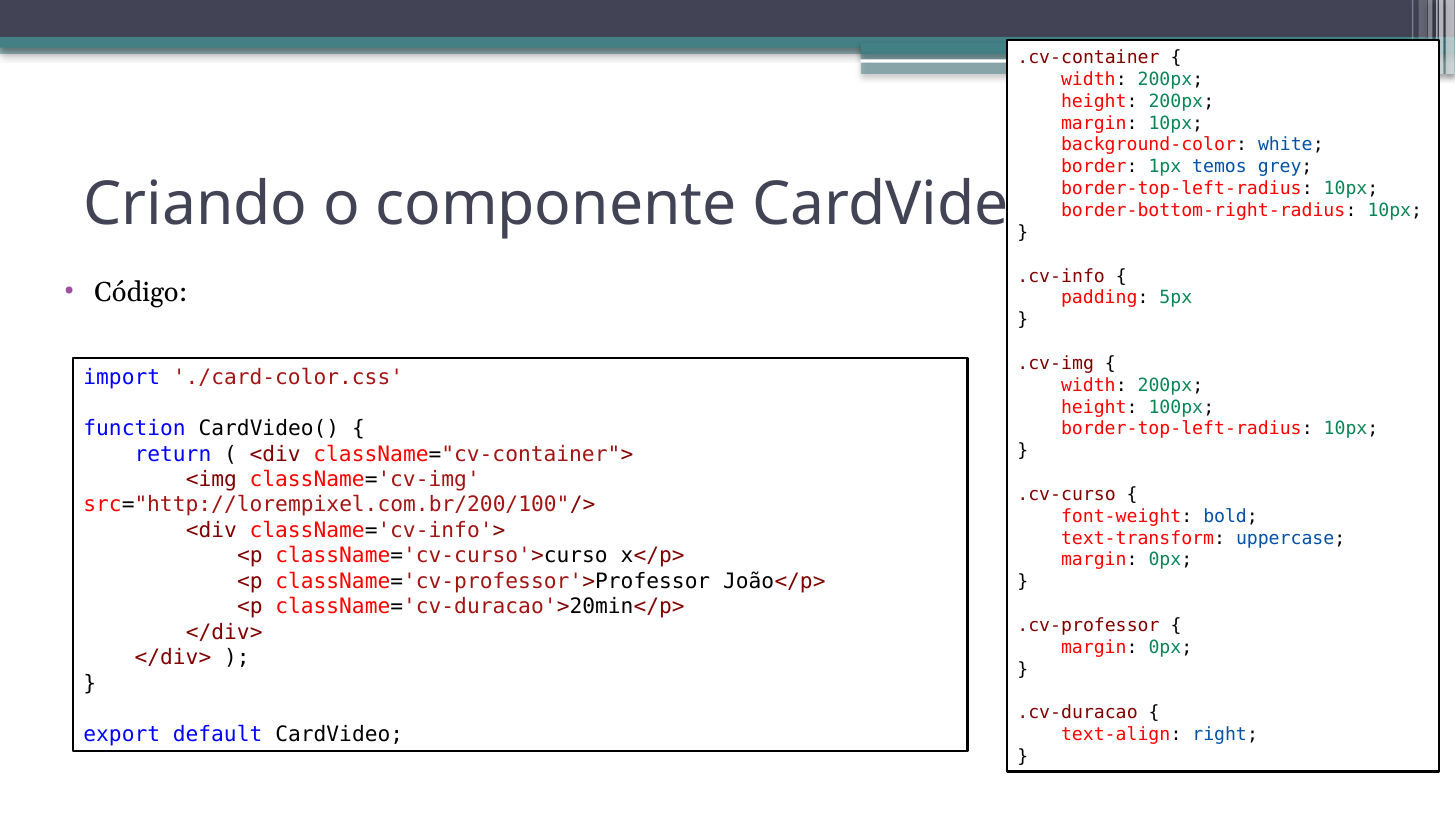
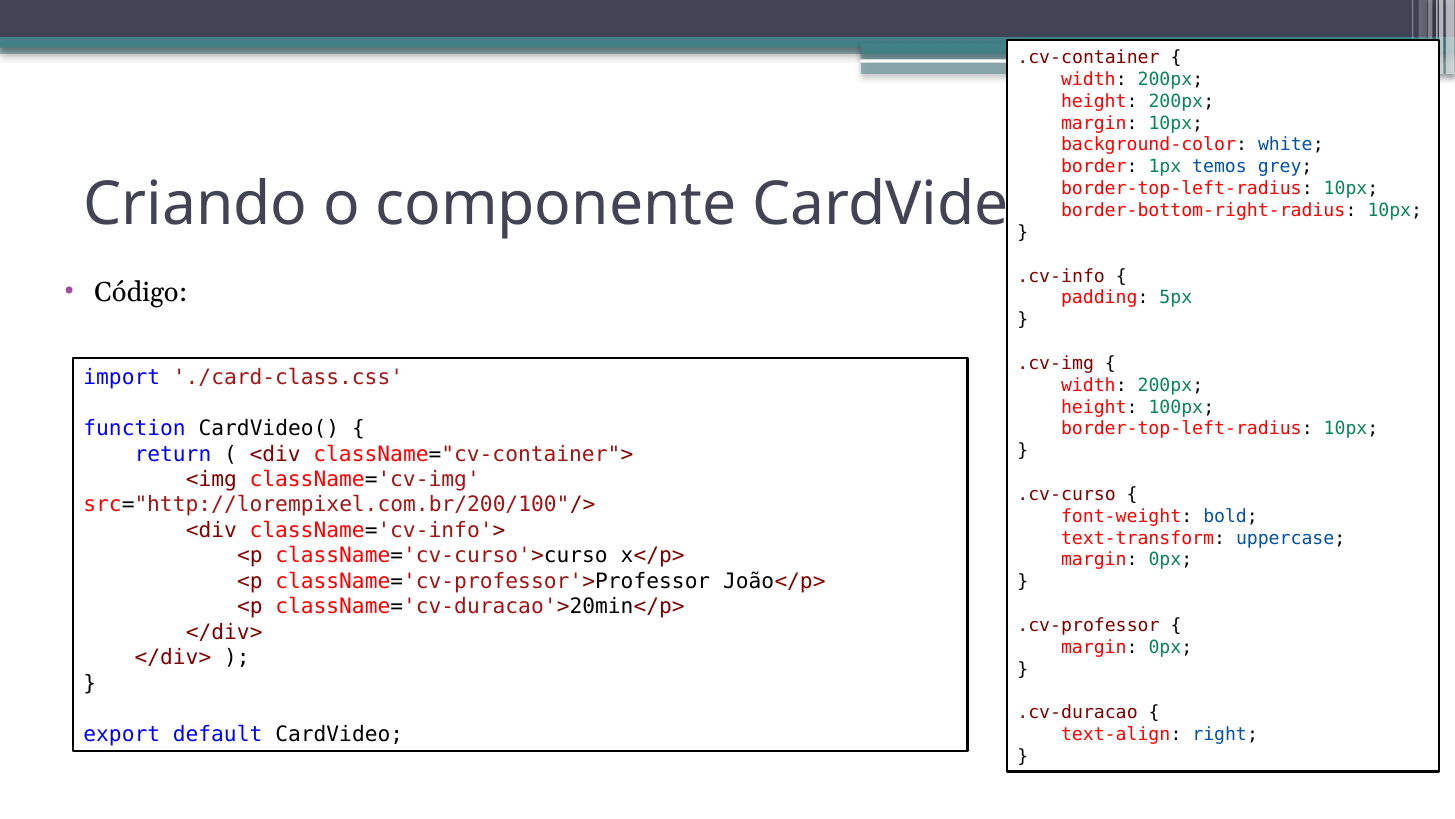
./card-color.css: ./card-color.css -> ./card-class.css (288, 377)
